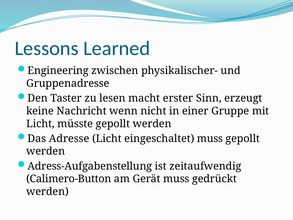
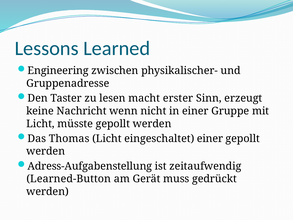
Adresse: Adresse -> Thomas (69, 138)
eingeschaltet muss: muss -> einer (210, 138)
Calimero-Button: Calimero-Button -> Learned-Button (69, 179)
